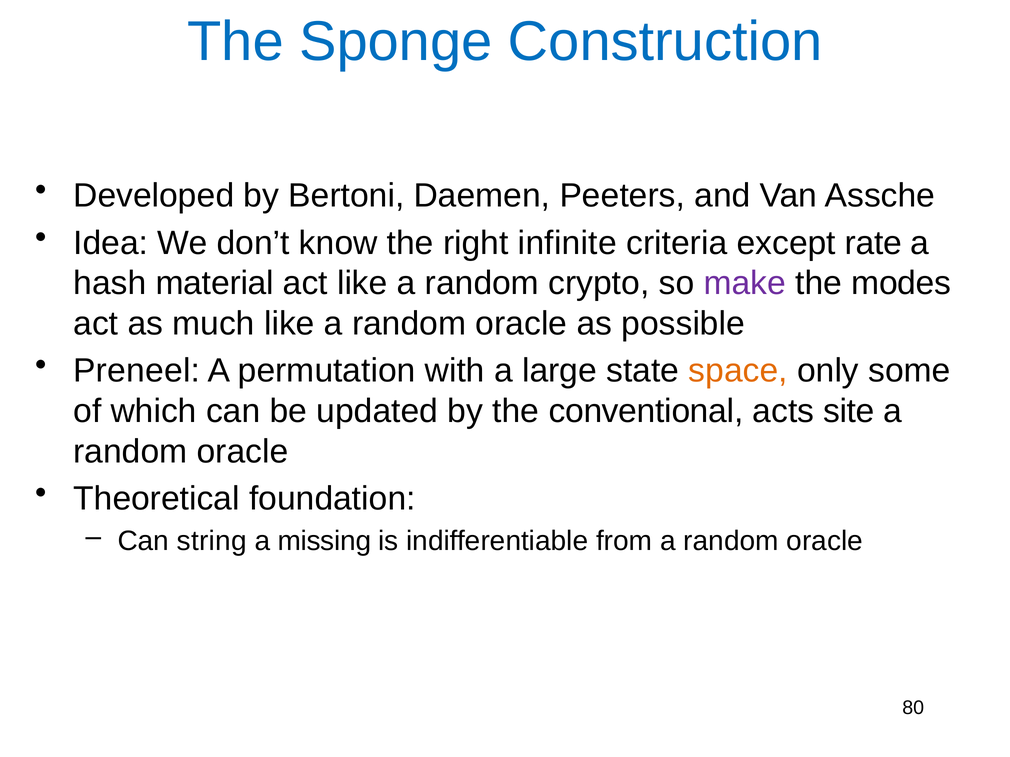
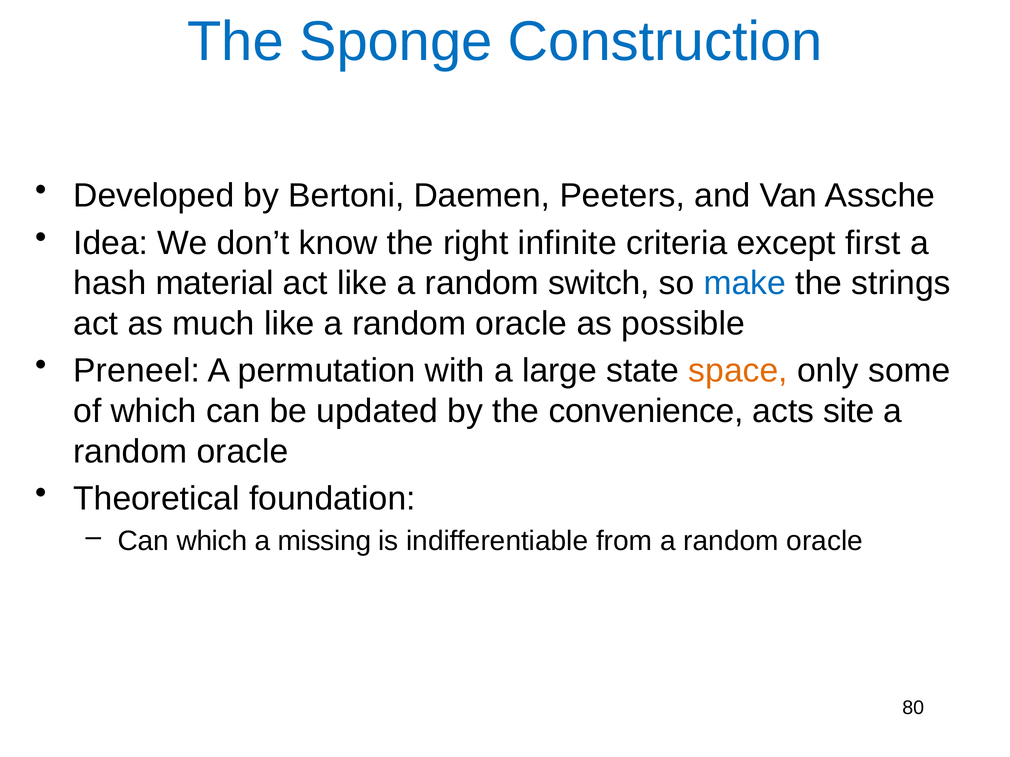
rate: rate -> first (873, 243)
crypto: crypto -> switch (599, 283)
make colour: purple -> blue (745, 283)
modes: modes -> strings (901, 283)
conventional: conventional -> convenience (646, 411)
Can string: string -> which (212, 541)
